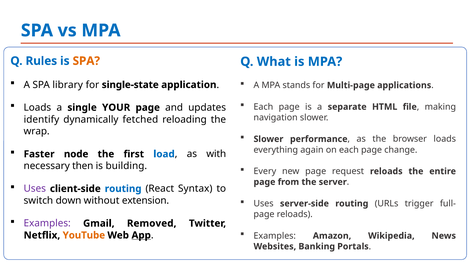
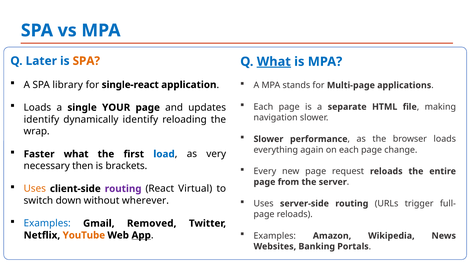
Rules: Rules -> Later (41, 61)
What underline: none -> present (274, 62)
single-state: single-state -> single-react (130, 85)
dynamically fetched: fetched -> identify (140, 119)
Faster node: node -> what (76, 154)
with: with -> very (216, 154)
building: building -> brackets (126, 166)
Uses colour: purple -> orange (35, 188)
routing colour: blue -> purple (123, 188)
Syntax: Syntax -> Virtual (195, 188)
extension: extension -> wherever (145, 200)
Examples colour: purple -> blue (47, 223)
